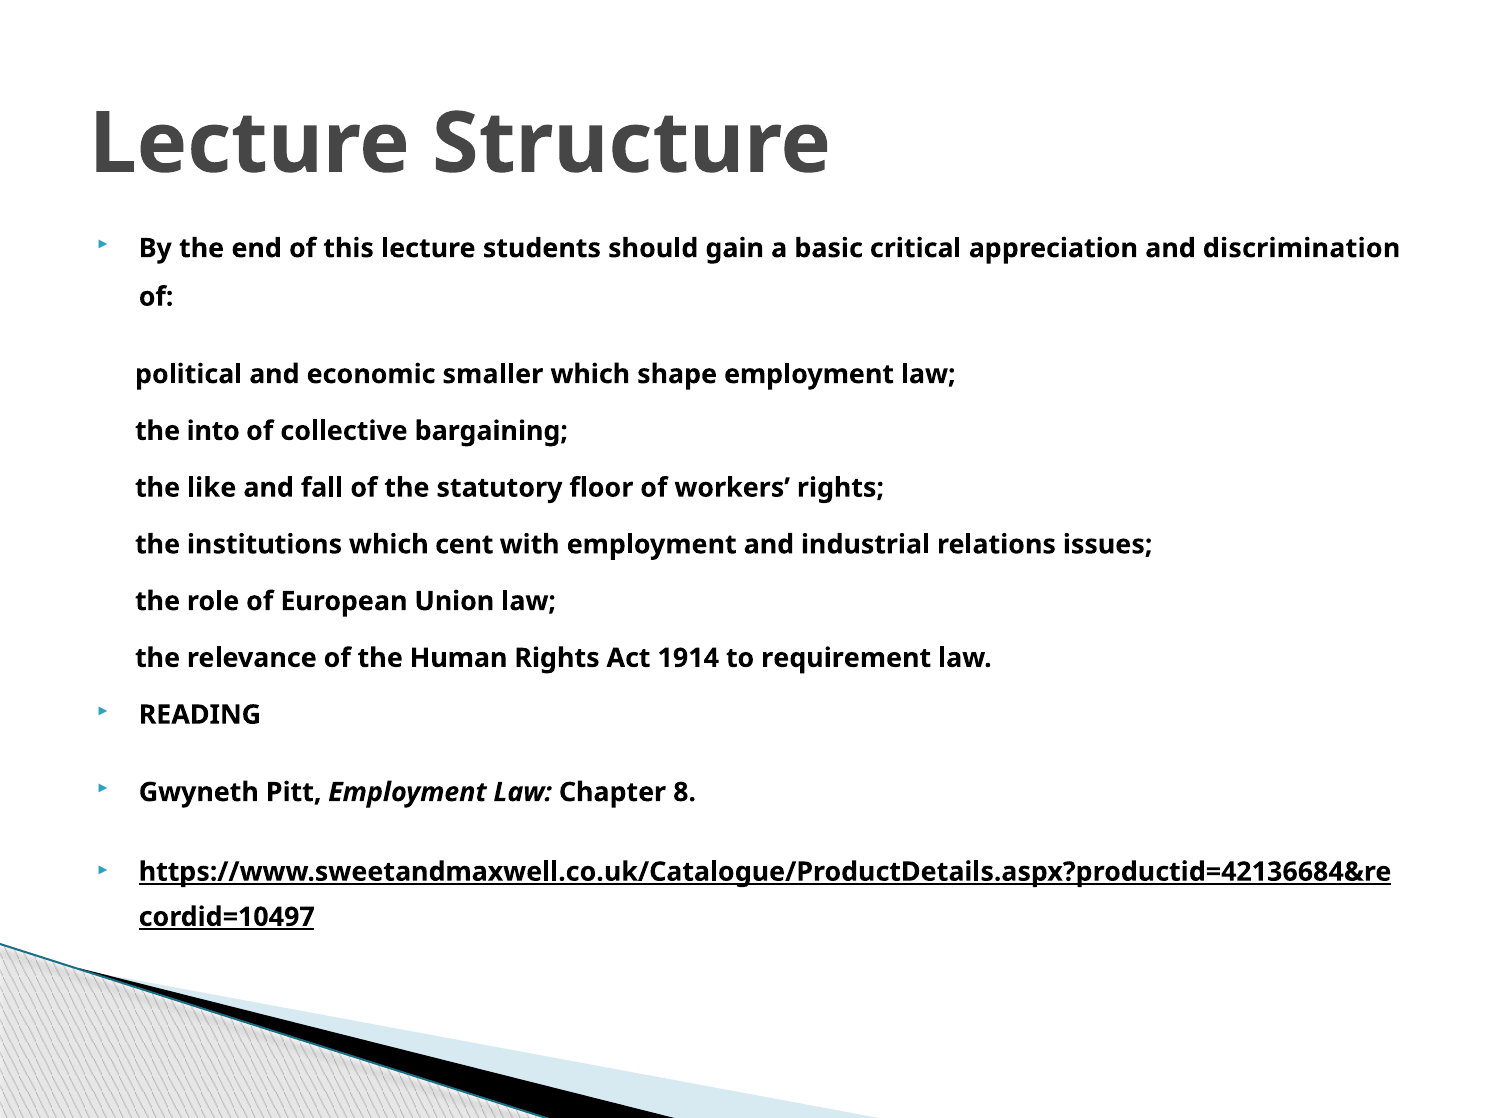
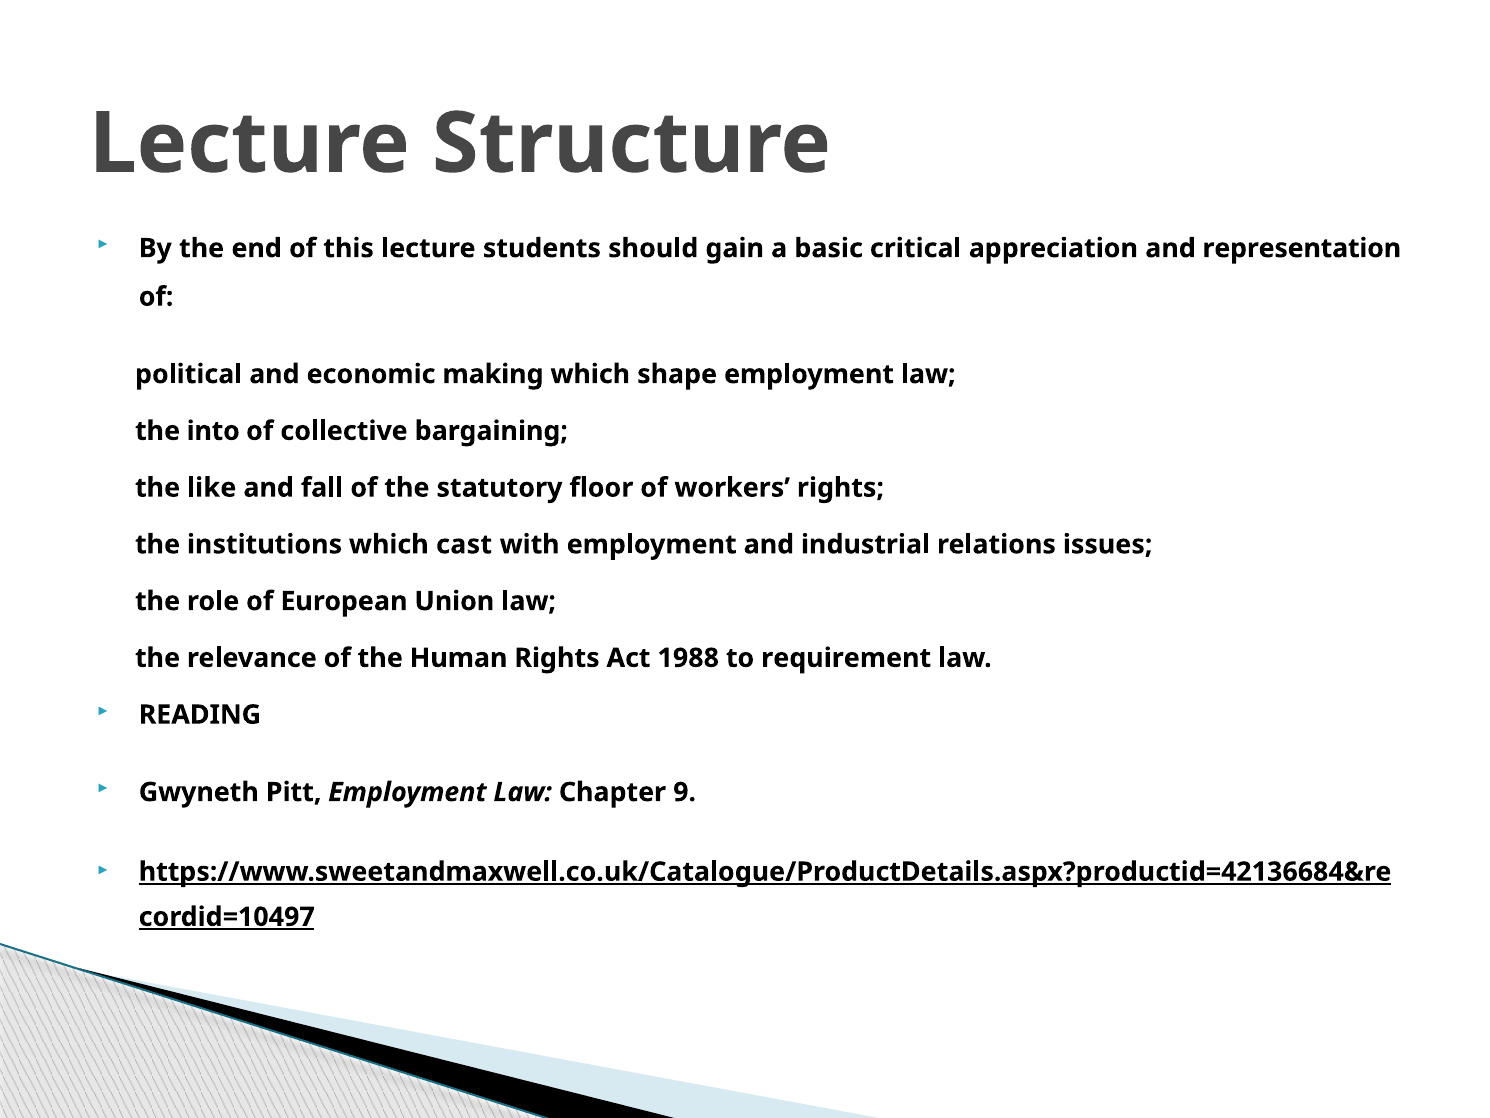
discrimination: discrimination -> representation (1302, 248)
smaller: smaller -> making (493, 374)
cent: cent -> cast (464, 544)
1914: 1914 -> 1988 (688, 658)
8: 8 -> 9 (685, 792)
